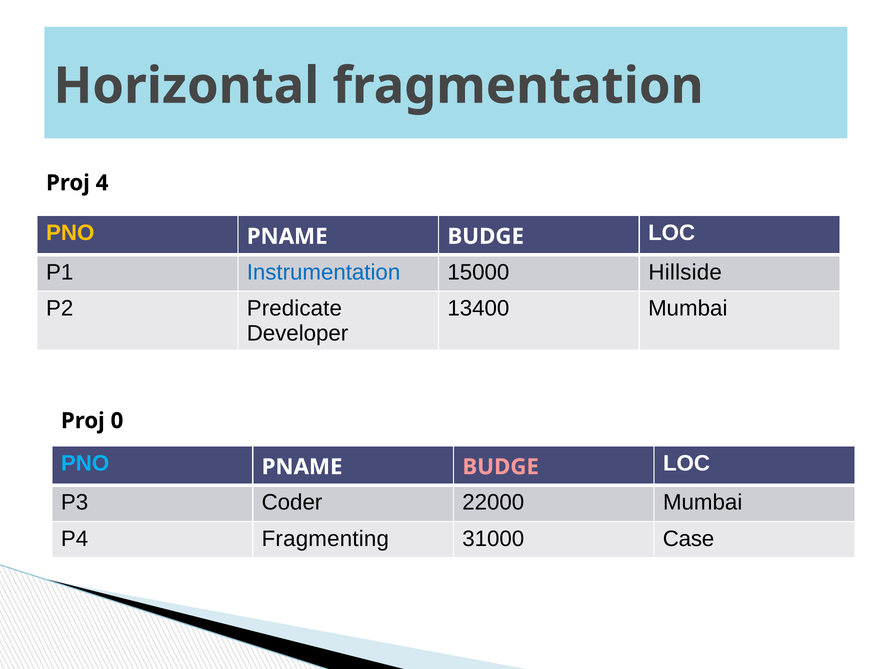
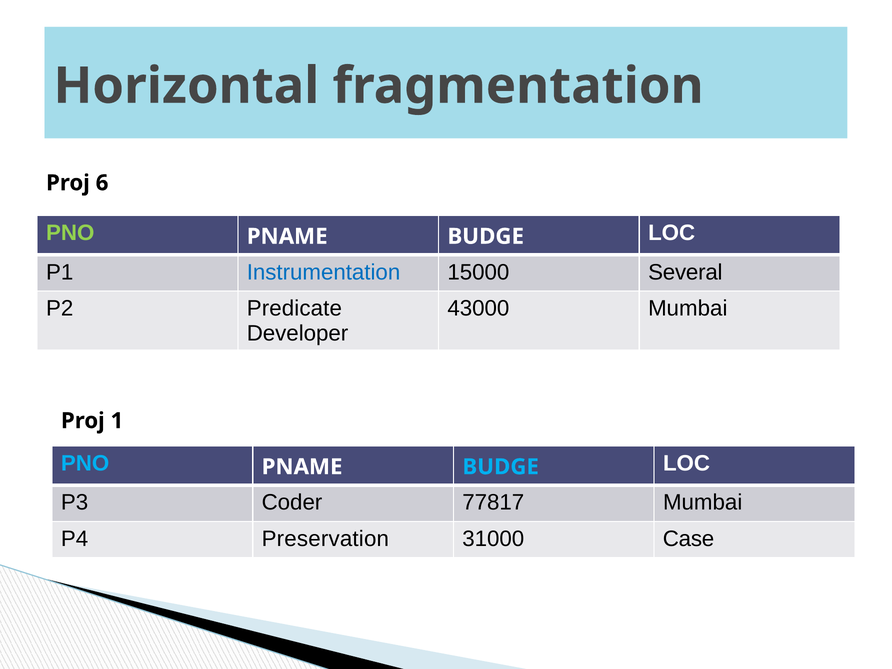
4: 4 -> 6 (102, 183)
PNO colour: yellow -> light green (70, 233)
Hillside: Hillside -> Several (685, 272)
13400: 13400 -> 43000 (478, 308)
0: 0 -> 1 (117, 421)
BUDGE colour: pink -> light blue (501, 467)
22000: 22000 -> 77817 (493, 503)
Fragmenting: Fragmenting -> Preservation (325, 539)
